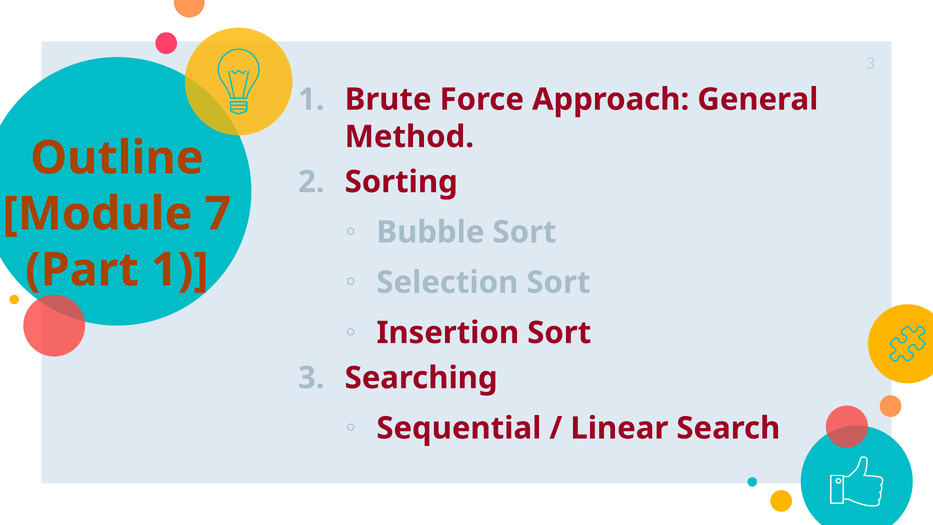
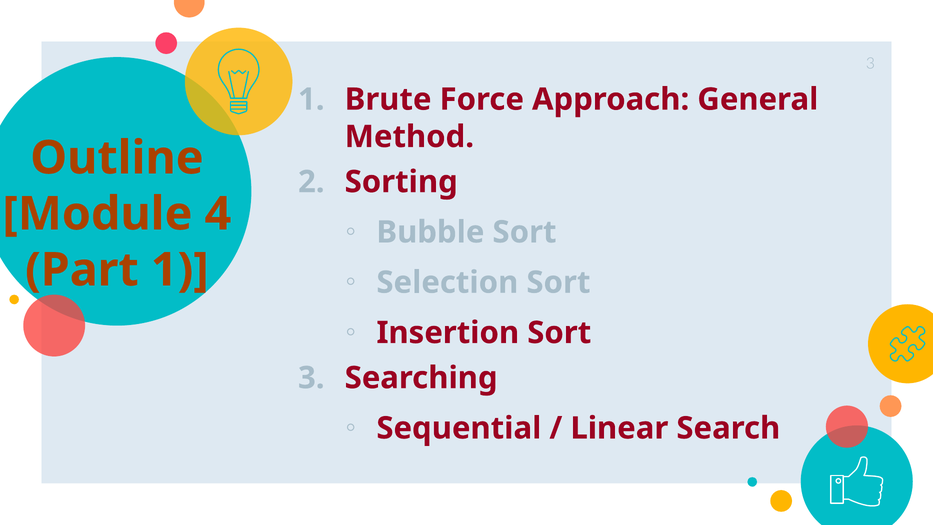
7: 7 -> 4 (218, 214)
